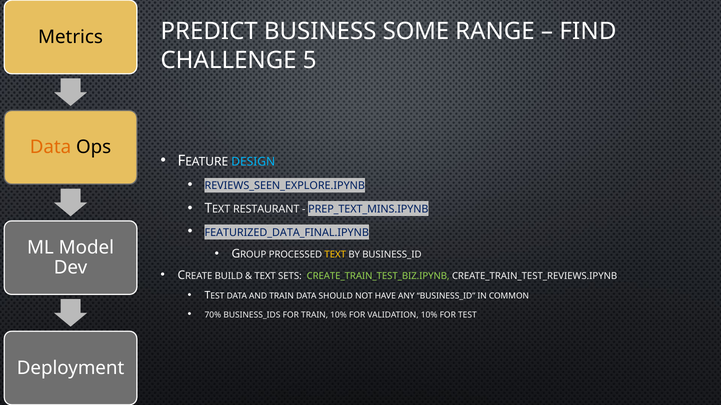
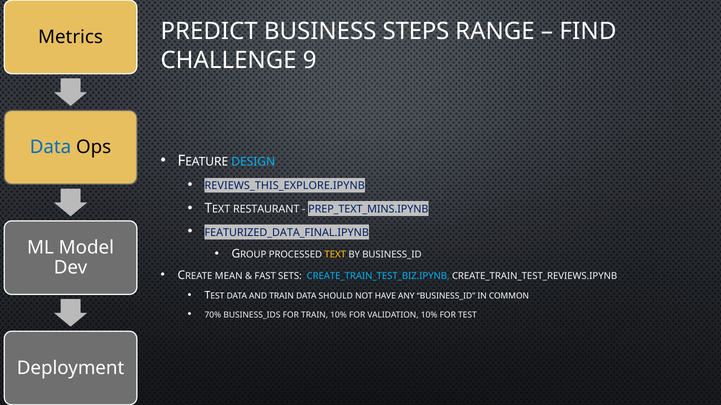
SOME: SOME -> STEPS (416, 31)
5: 5 -> 9 (310, 60)
Data colour: orange -> blue (51, 147)
REVIEWS_SEEN_EXPLORE.IPYNB: REVIEWS_SEEN_EXPLORE.IPYNB -> REVIEWS_THIS_EXPLORE.IPYNB (285, 186)
BUILD: BUILD -> MEAN (229, 276)
TEXT: TEXT -> FAST (265, 276)
CREATE_TRAIN_TEST_BIZ.IPYNB colour: light green -> light blue (378, 276)
